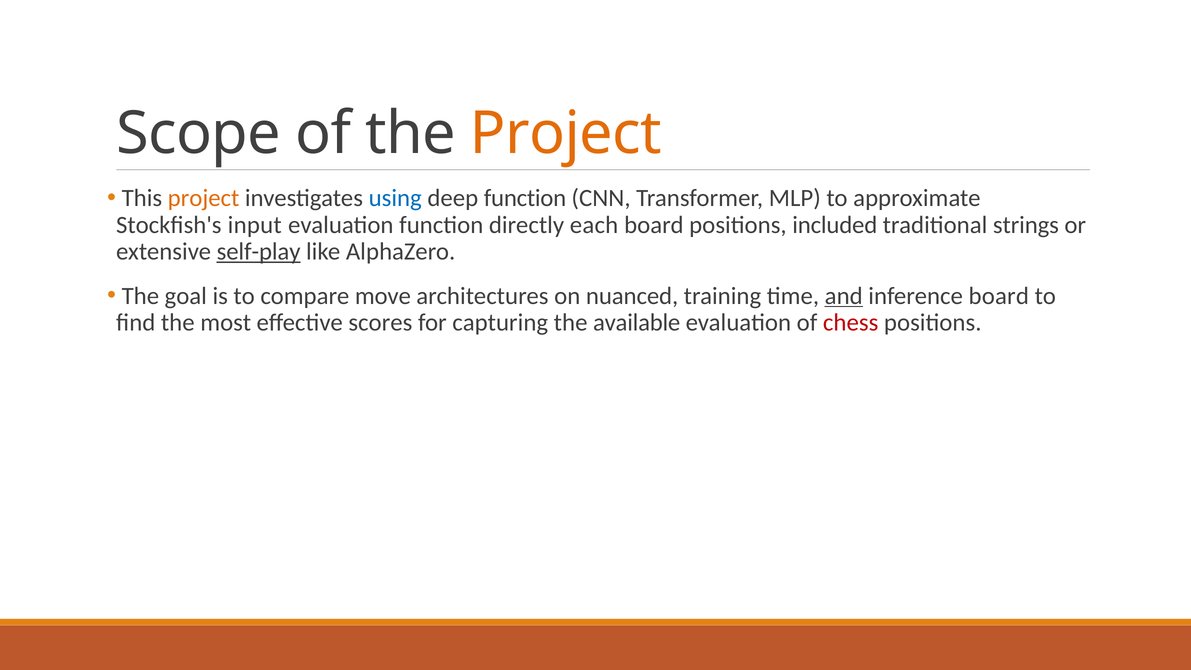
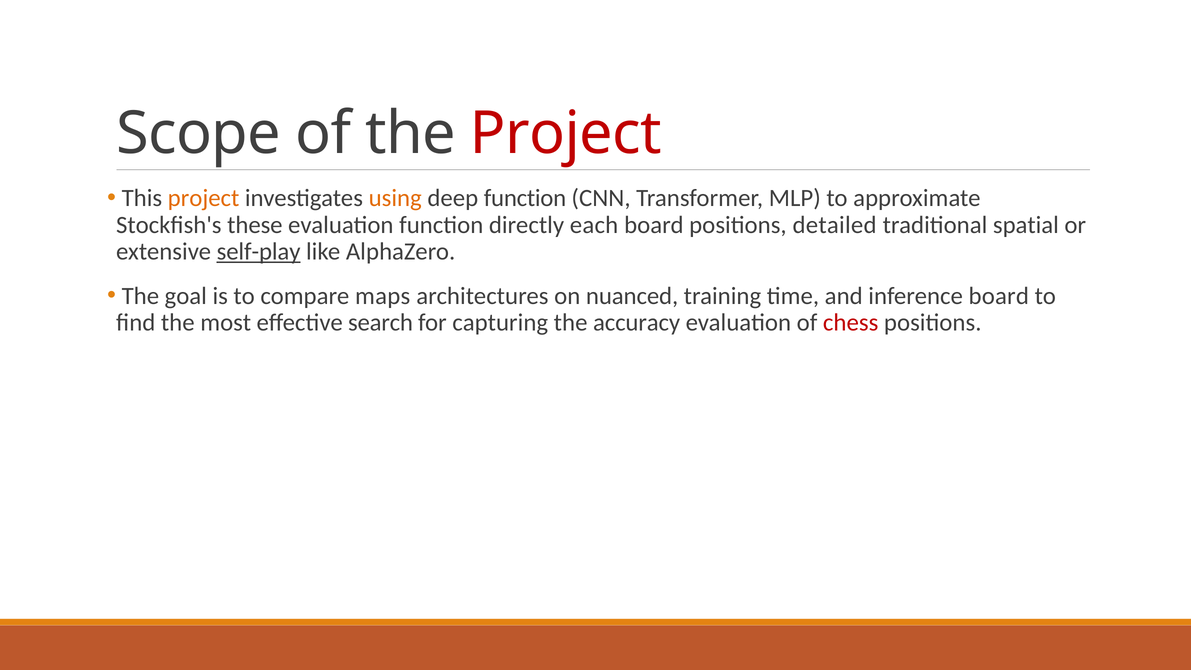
Project colour: orange -> red (566, 133)
using colour: blue -> orange (395, 198)
input: input -> these (255, 225)
included: included -> detailed (835, 225)
strings: strings -> spatial (1026, 225)
move: move -> maps (383, 296)
and underline: present -> none (844, 296)
scores: scores -> search (381, 323)
available: available -> accuracy (637, 323)
